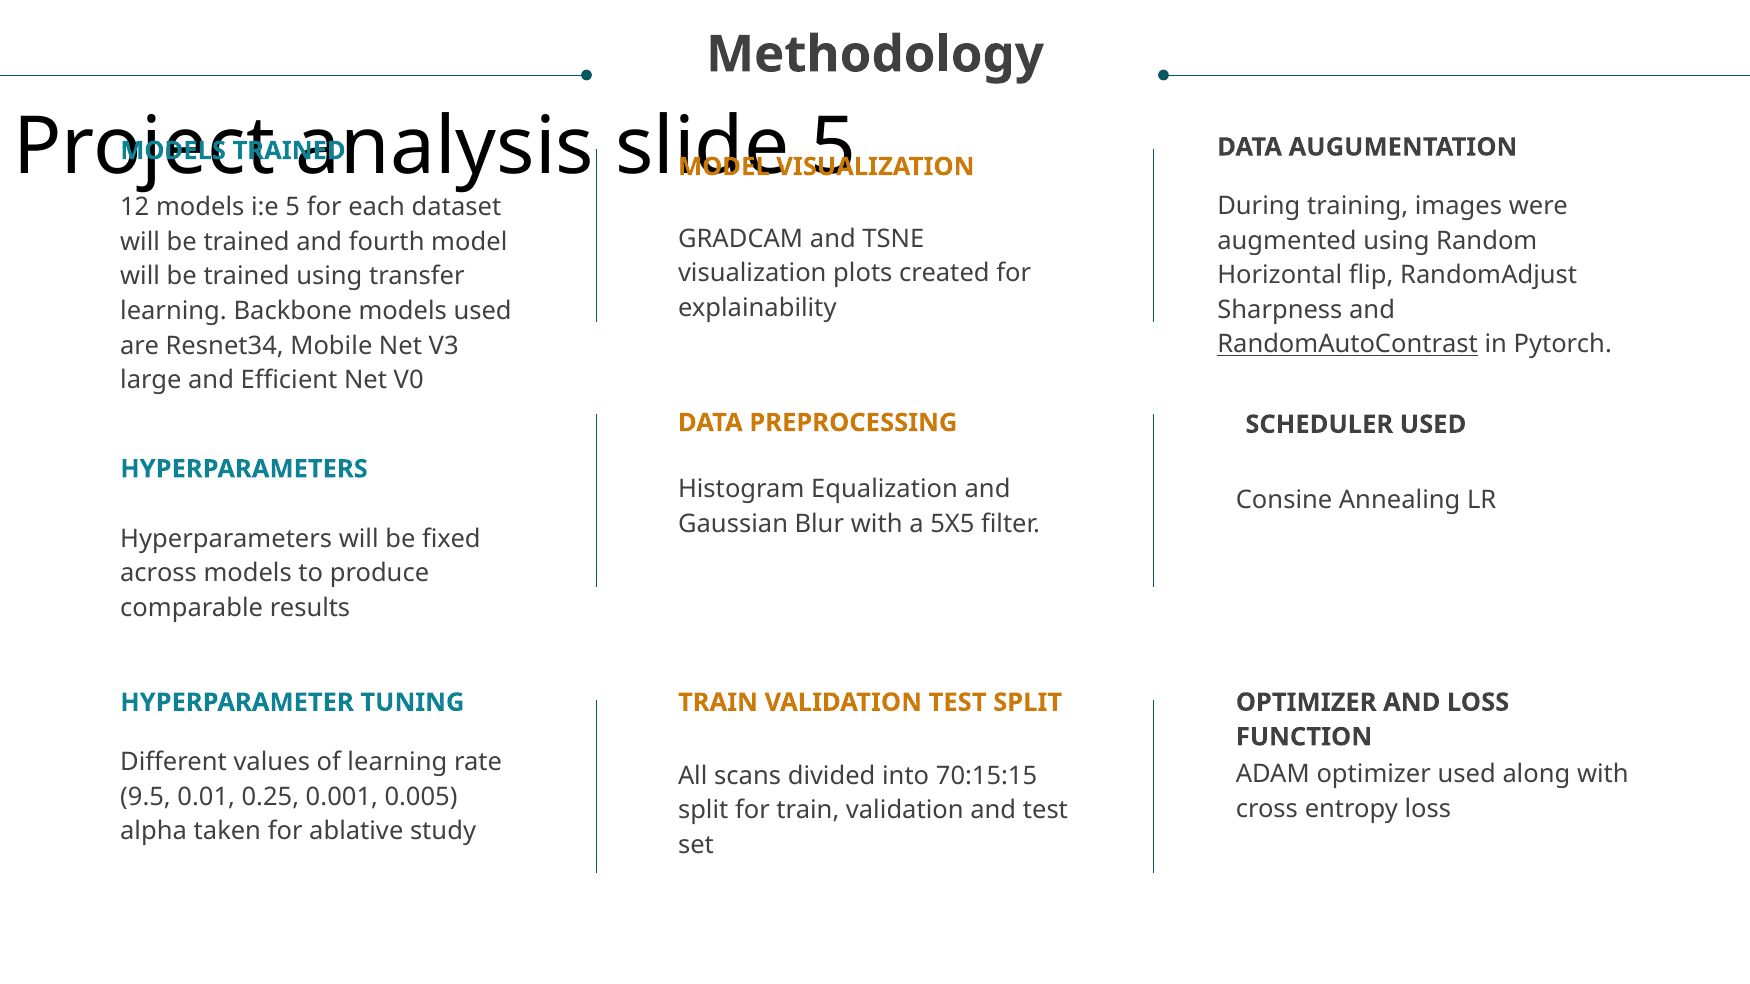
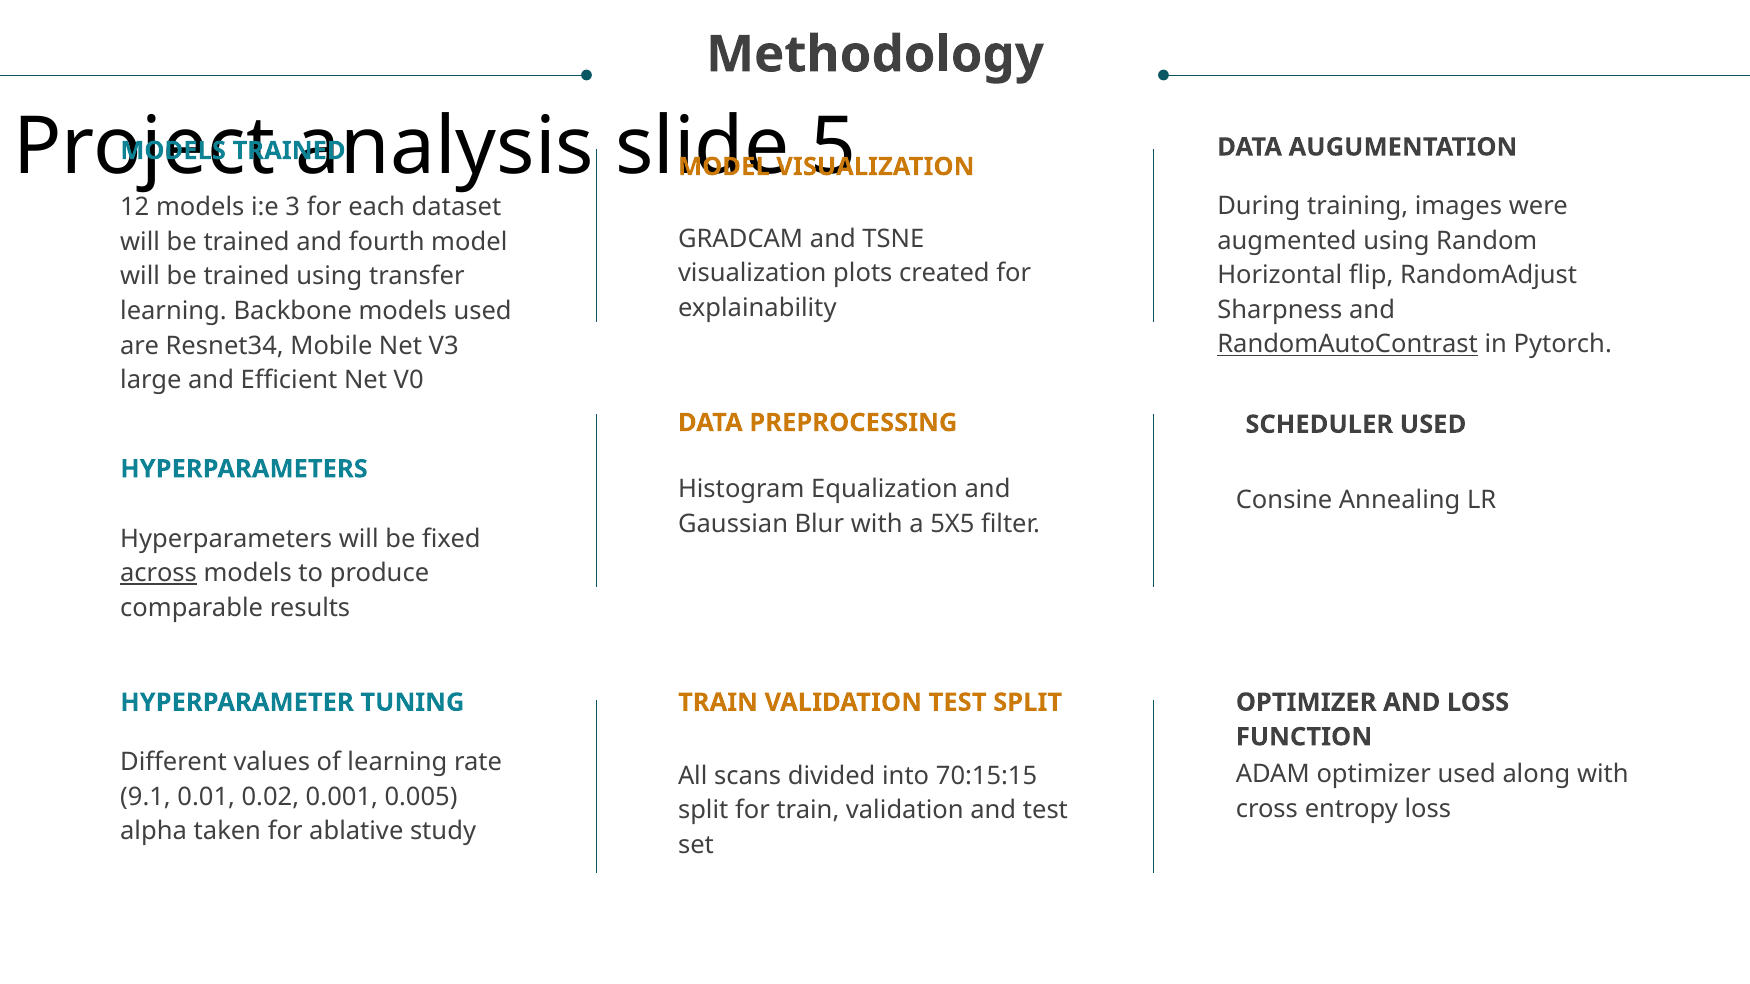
i:e 5: 5 -> 3 (293, 207)
across underline: none -> present (159, 573)
9.5: 9.5 -> 9.1 (146, 797)
0.25: 0.25 -> 0.02 (270, 797)
